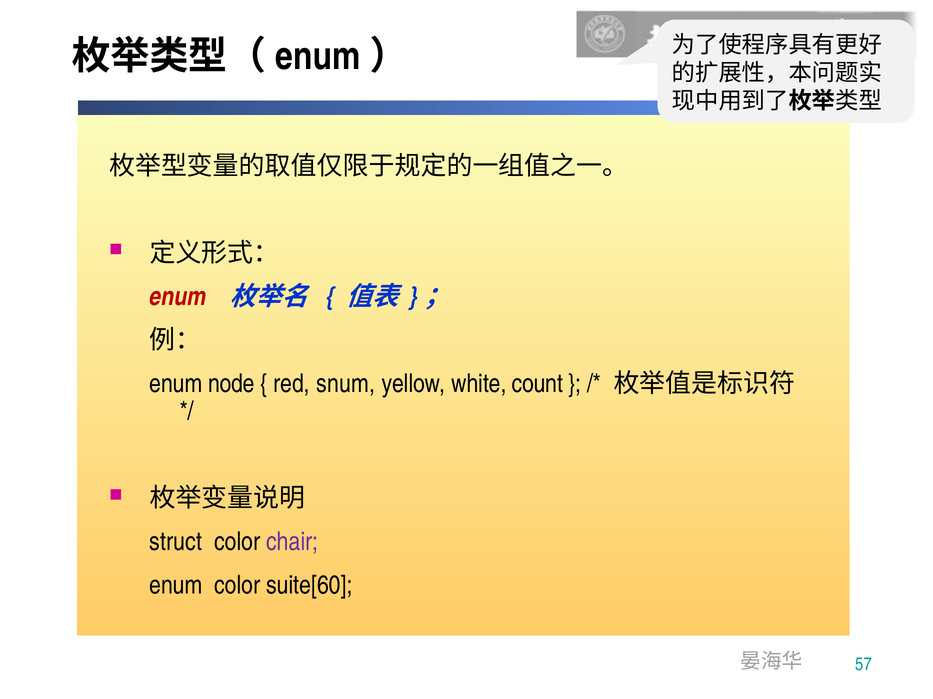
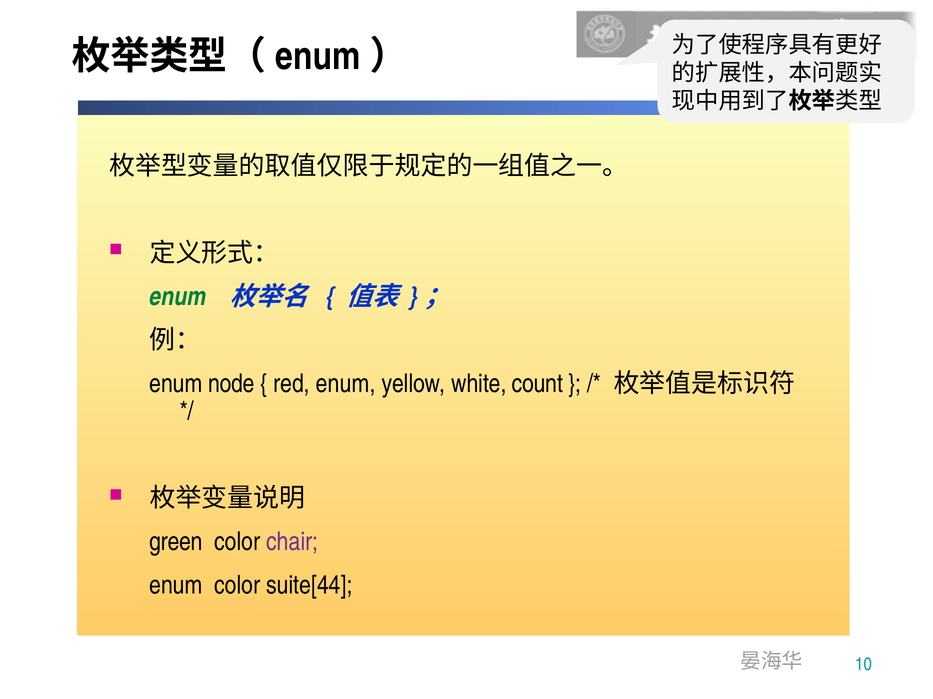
enum colour: red -> green (178, 297)
red snum: snum -> enum (346, 384)
struct: struct -> green (176, 542)
suite[60: suite[60 -> suite[44 (309, 586)
57: 57 -> 10 (864, 665)
